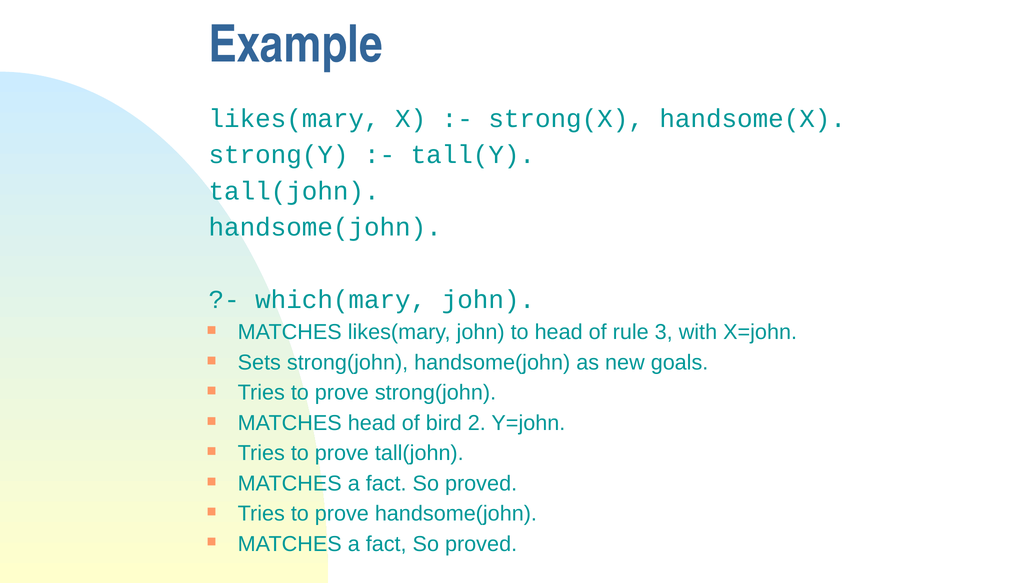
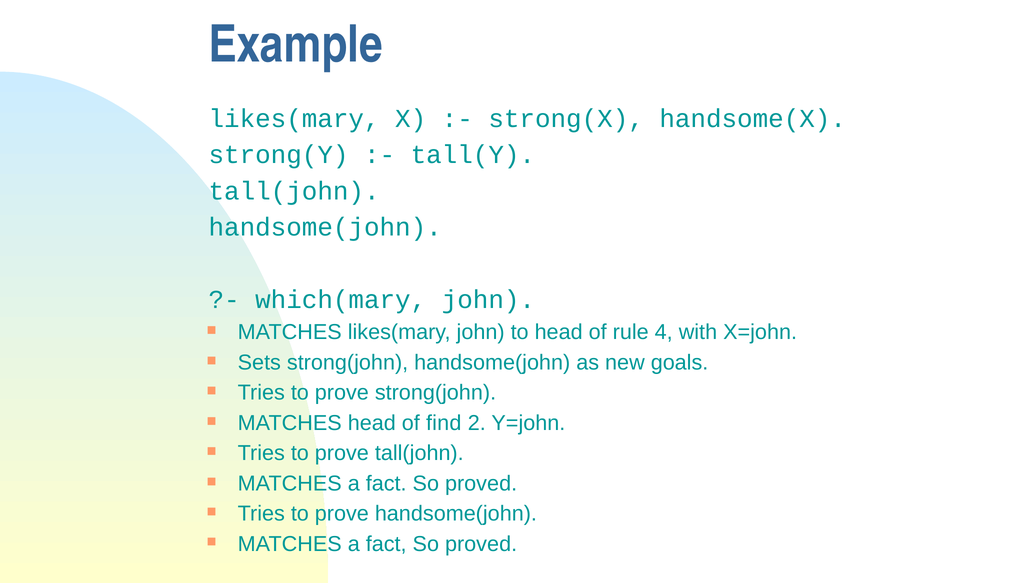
3: 3 -> 4 (664, 332)
bird: bird -> find (444, 423)
